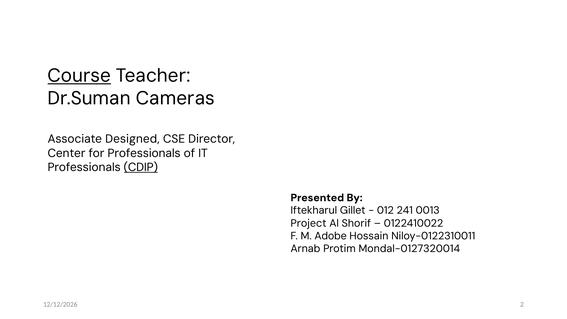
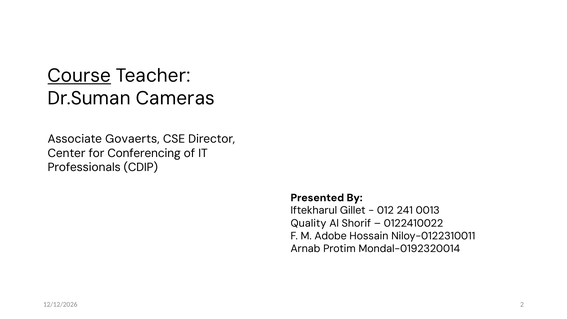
Designed: Designed -> Govaerts (132, 139)
for Professionals: Professionals -> Conferencing (144, 153)
CDIP underline: present -> none (141, 167)
Project: Project -> Quality (308, 223)
Mondal-0127320014: Mondal-0127320014 -> Mondal-0192320014 (409, 249)
